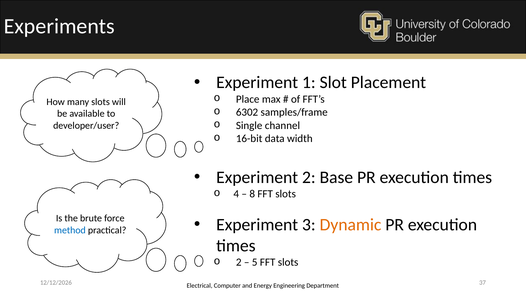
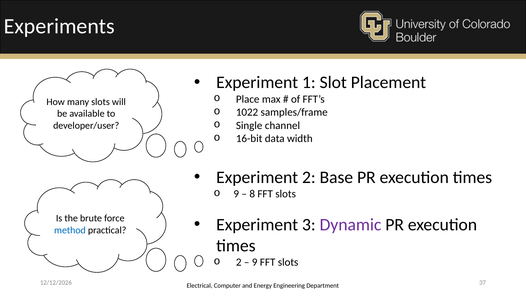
6302: 6302 -> 1022 (247, 112)
4: 4 -> 9 (236, 194)
Dynamic colour: orange -> purple (350, 225)
5: 5 -> 9 (255, 262)
